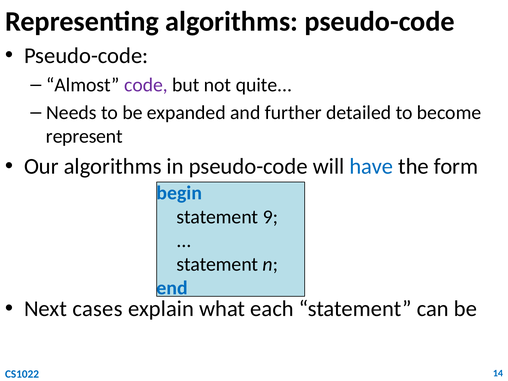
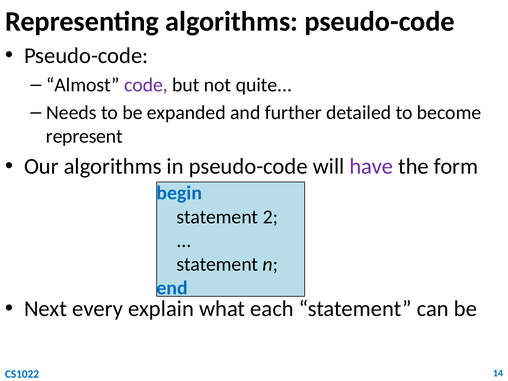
have colour: blue -> purple (371, 166)
9: 9 -> 2 (270, 217)
cases: cases -> every (98, 309)
